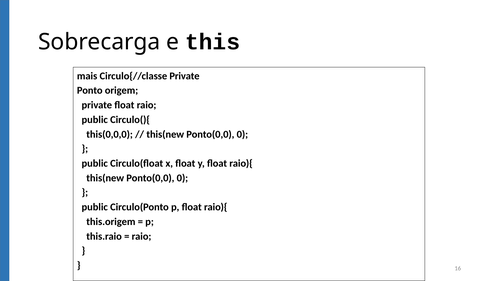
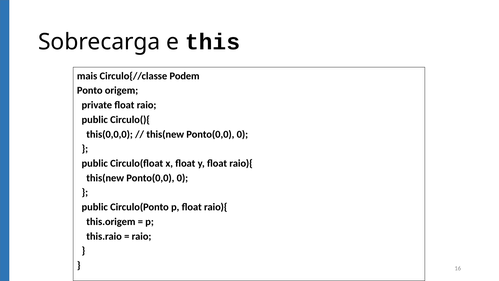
Circulo{//classe Private: Private -> Podem (184, 76)
